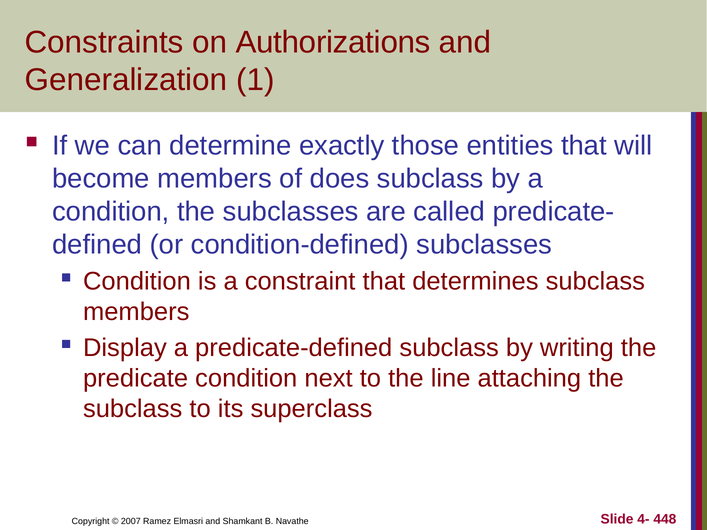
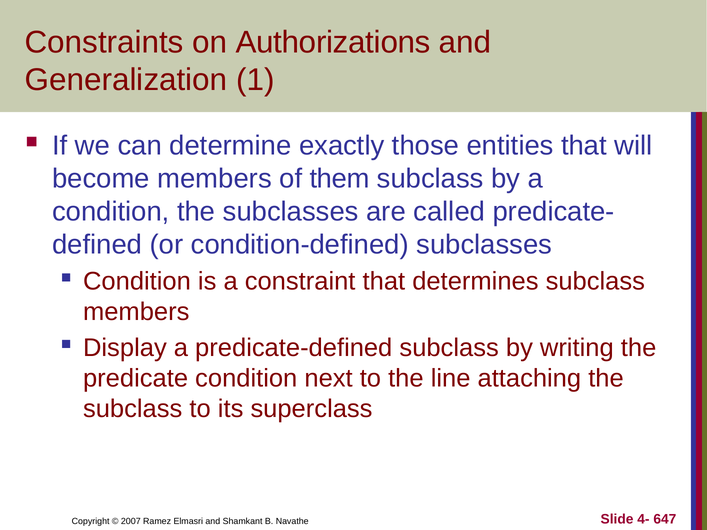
does: does -> them (340, 179)
448: 448 -> 647 (665, 519)
